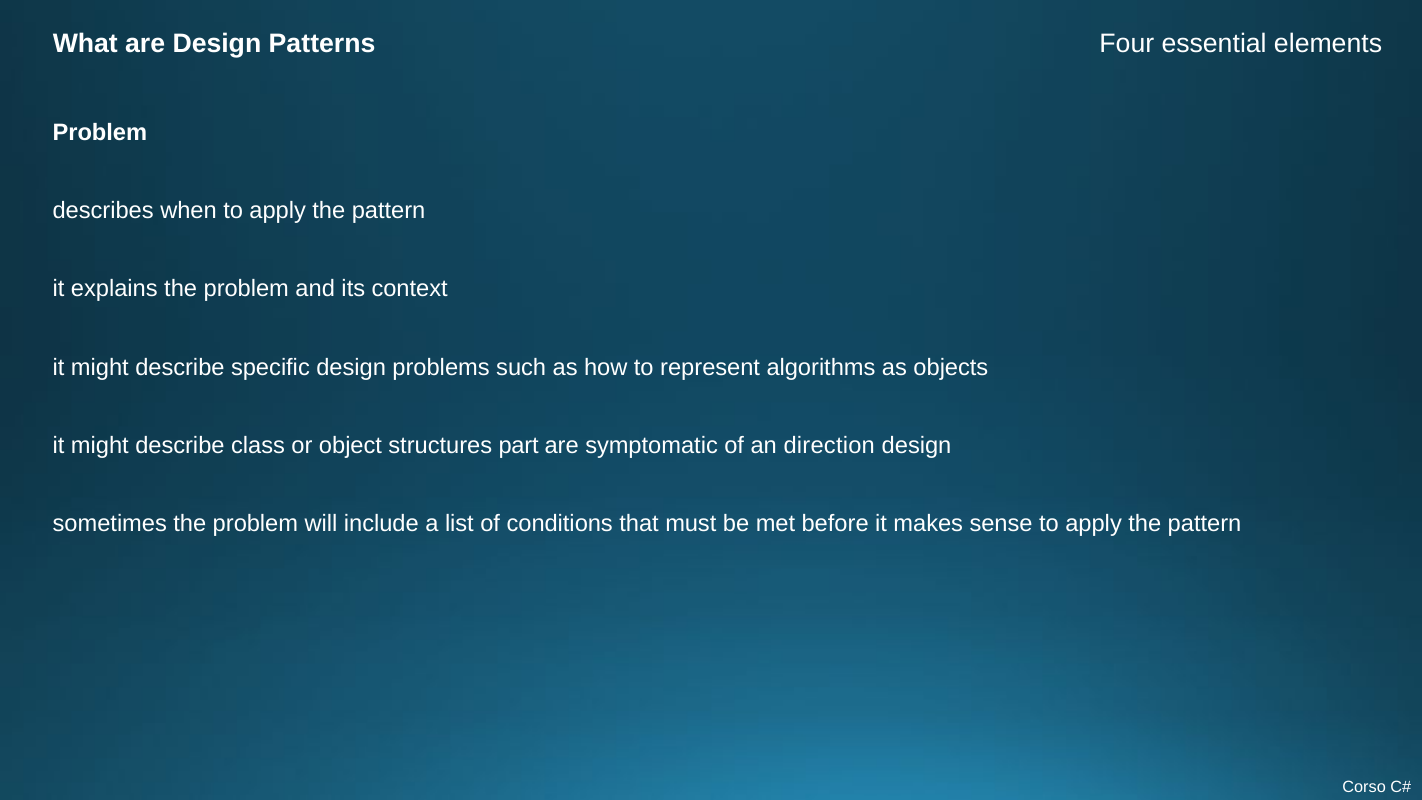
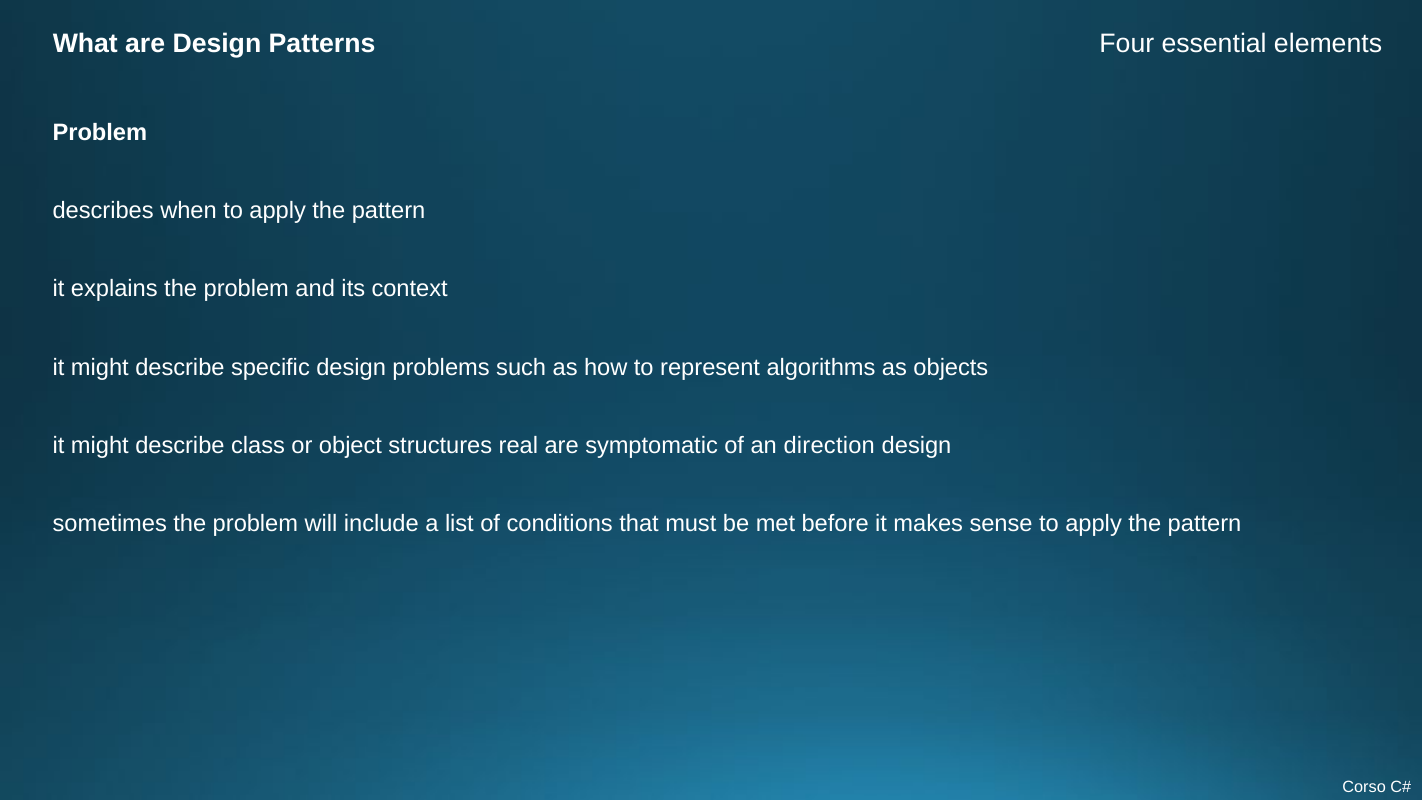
part: part -> real (518, 445)
